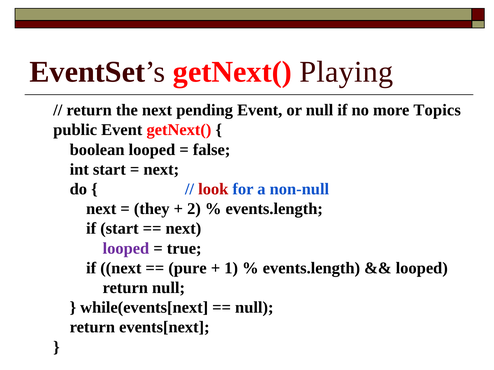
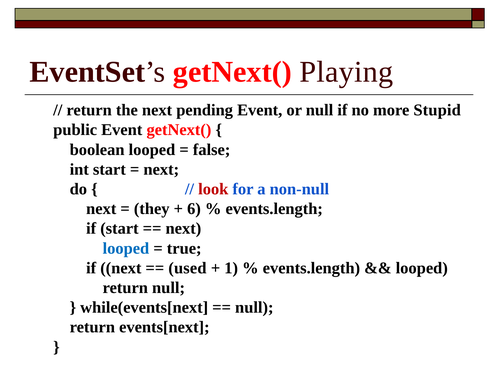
Topics: Topics -> Stupid (437, 110)
2: 2 -> 6 (194, 209)
looped colour: purple -> blue (126, 249)
pure: pure -> used (187, 268)
